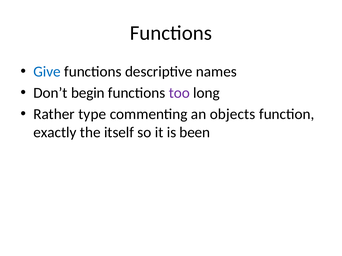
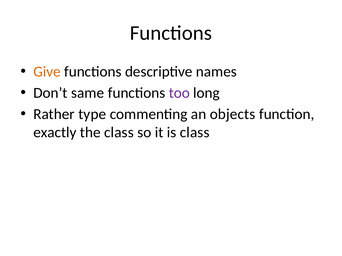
Give colour: blue -> orange (47, 72)
begin: begin -> same (88, 93)
the itself: itself -> class (119, 133)
is been: been -> class (195, 133)
